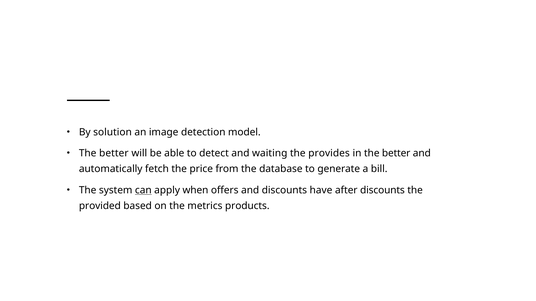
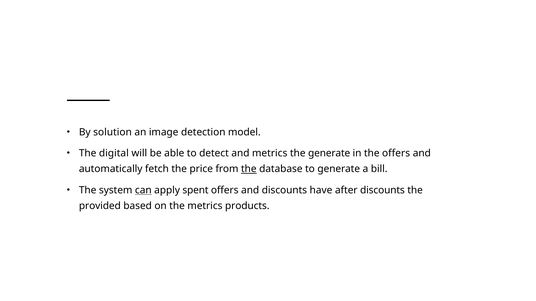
better: better -> digital (114, 154)
and waiting: waiting -> metrics (270, 154)
the provides: provides -> generate (329, 154)
in the better: better -> offers (396, 154)
the underline: none -> present (249, 169)
when: when -> spent (195, 191)
